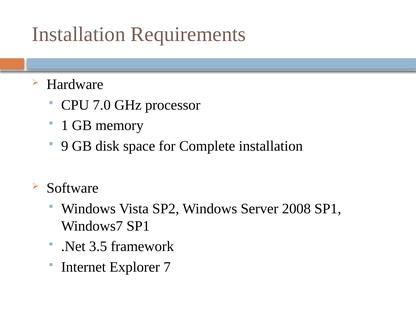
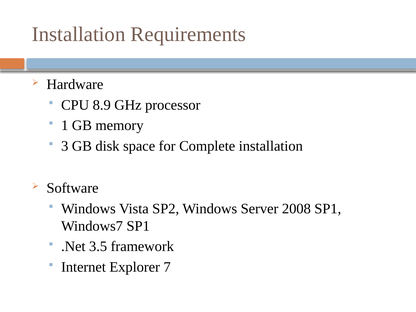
7.0: 7.0 -> 8.9 (102, 105)
9: 9 -> 3 (65, 146)
